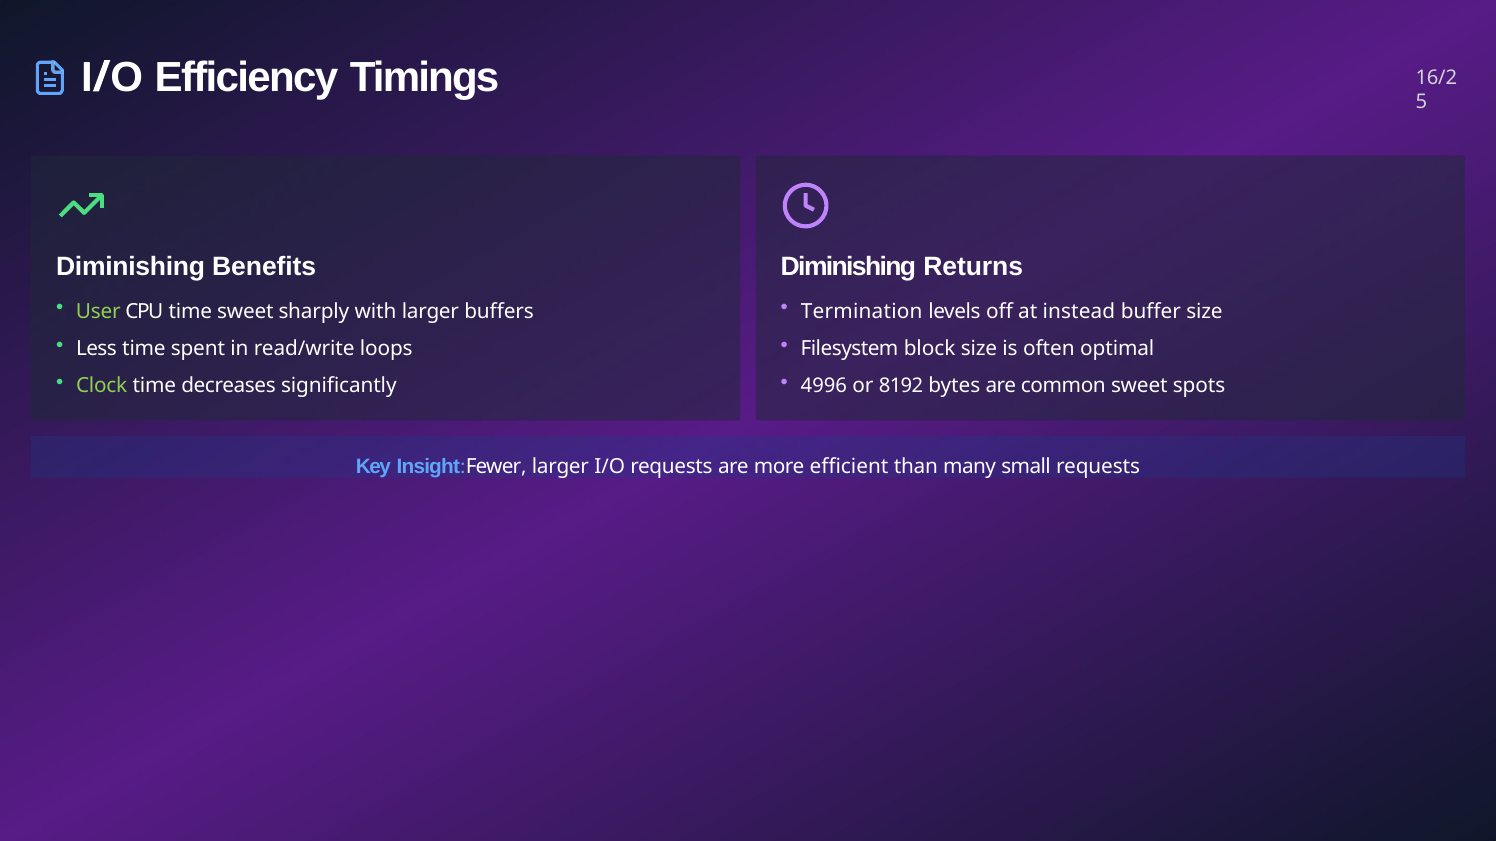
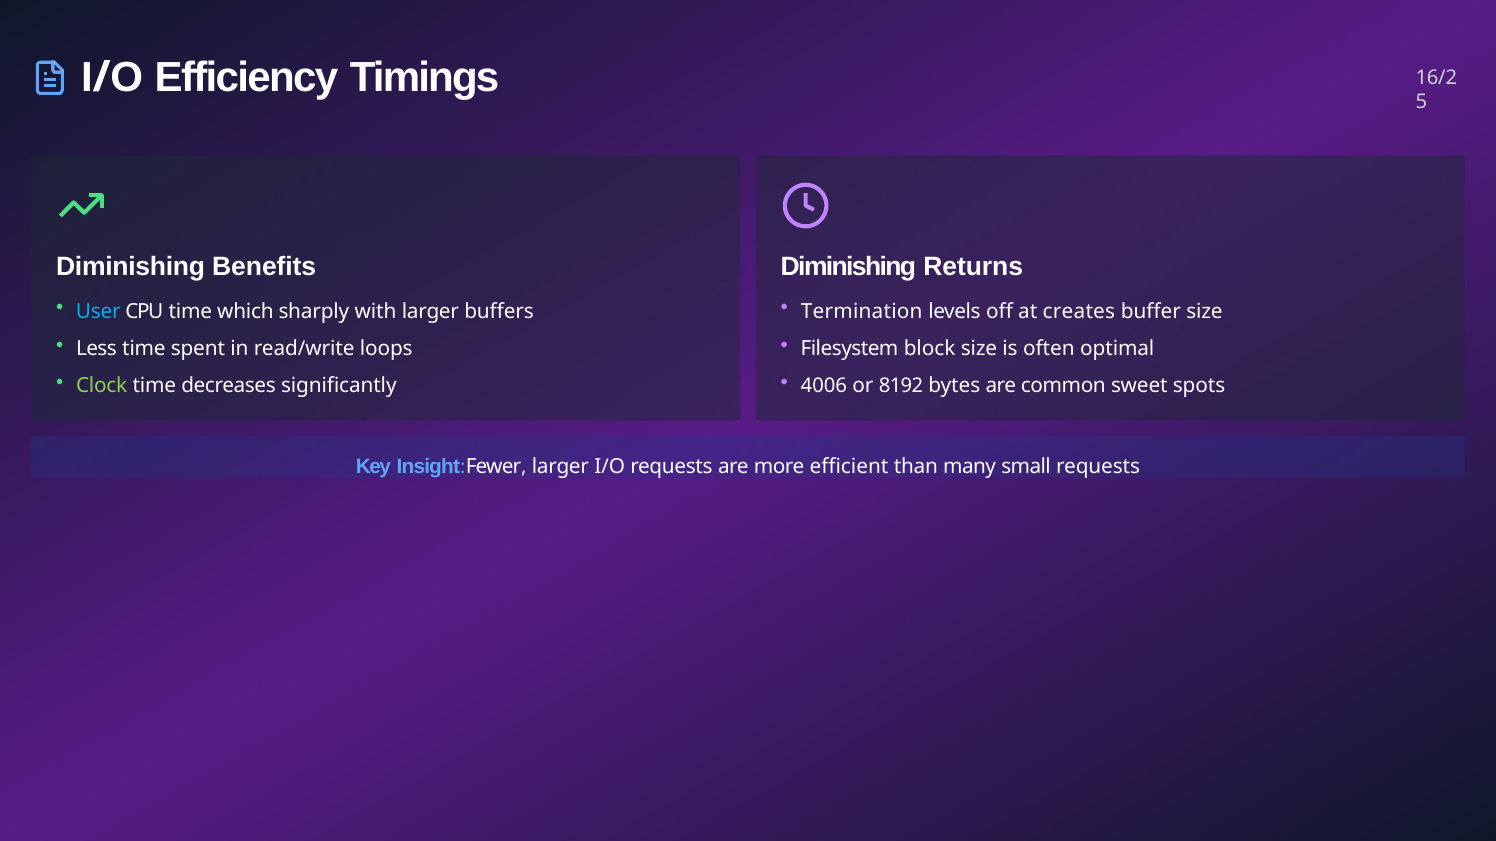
instead: instead -> creates (1079, 311)
User colour: light green -> light blue (98, 311)
time sweet: sweet -> which (245, 311)
4996: 4996 -> 4006 (824, 386)
